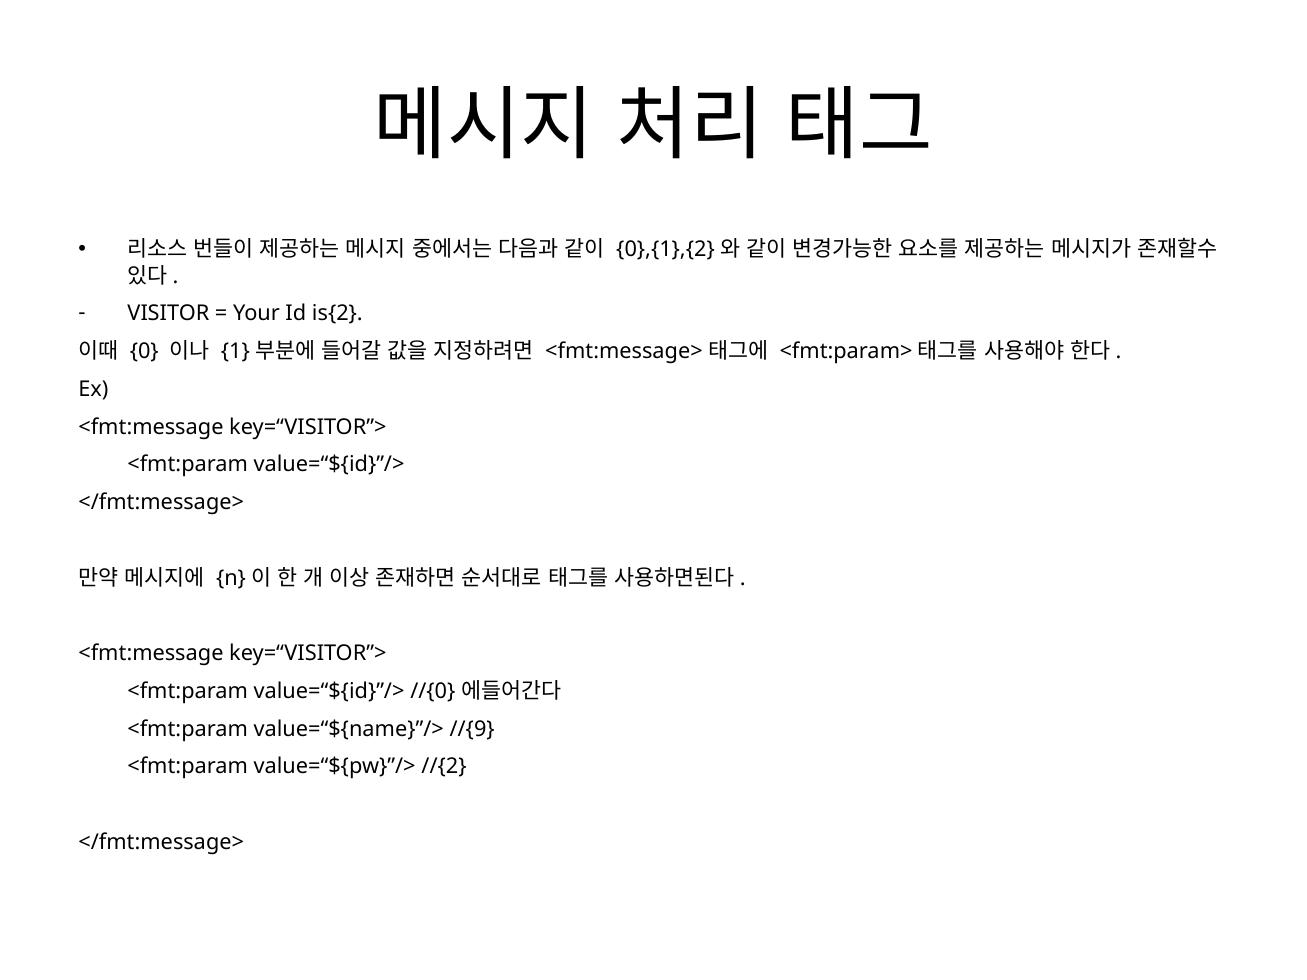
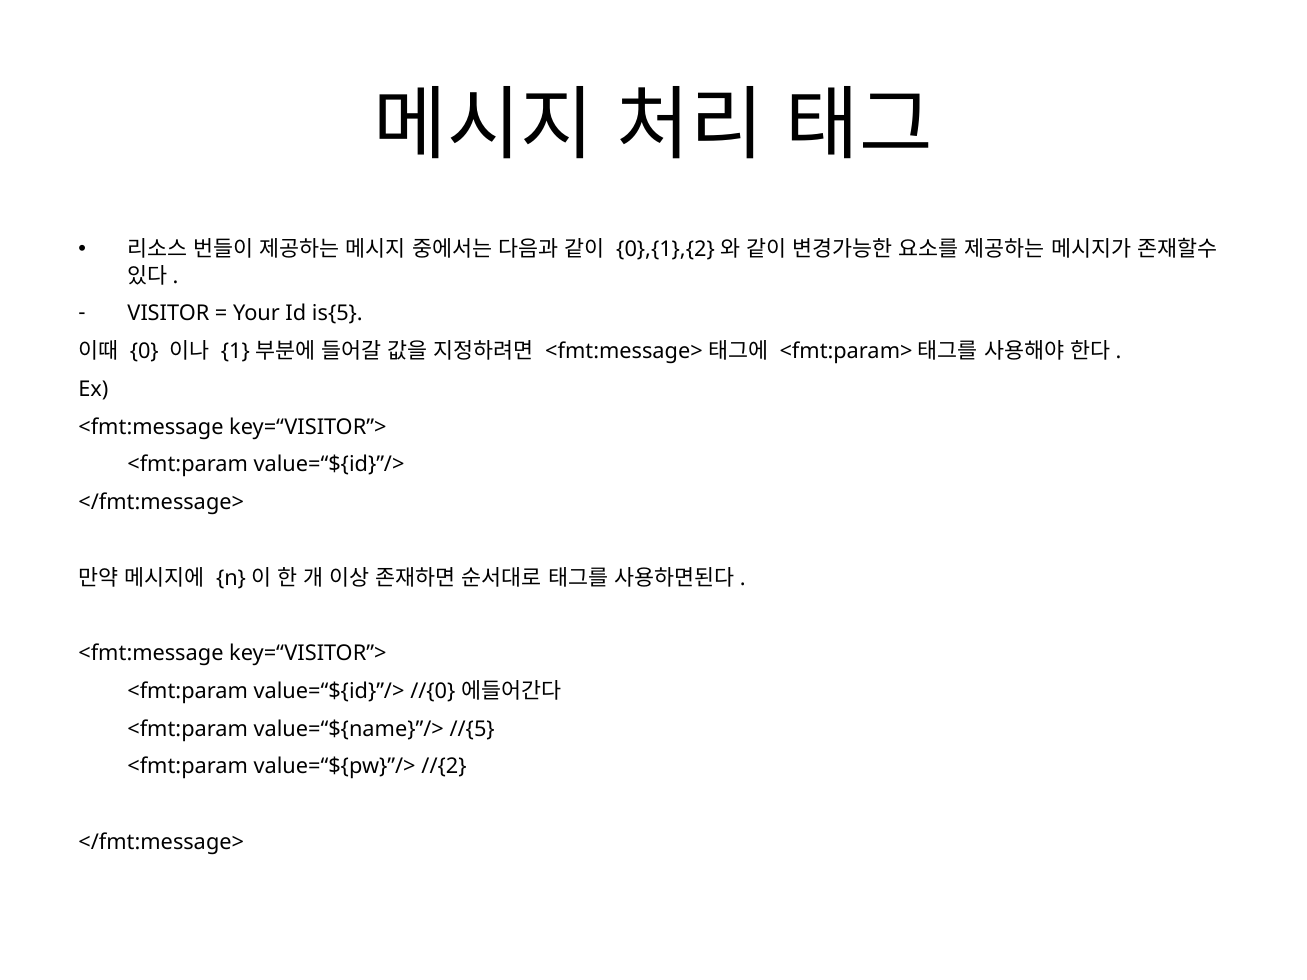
is{2: is{2 -> is{5 (337, 314)
//{9: //{9 -> //{5 (472, 729)
